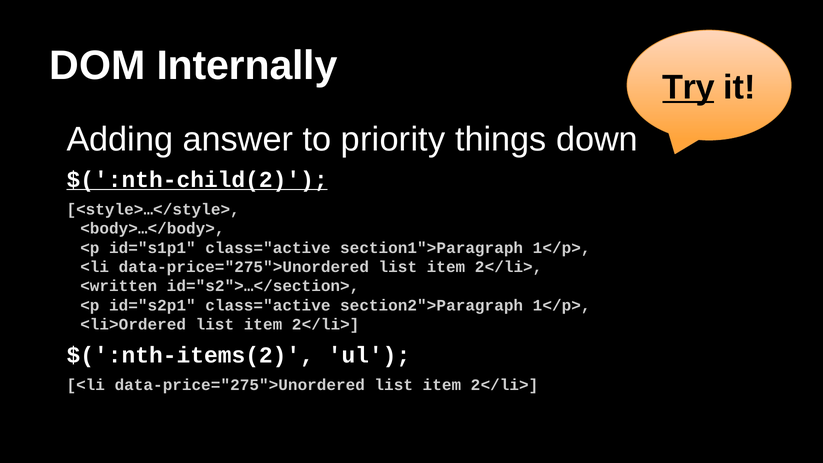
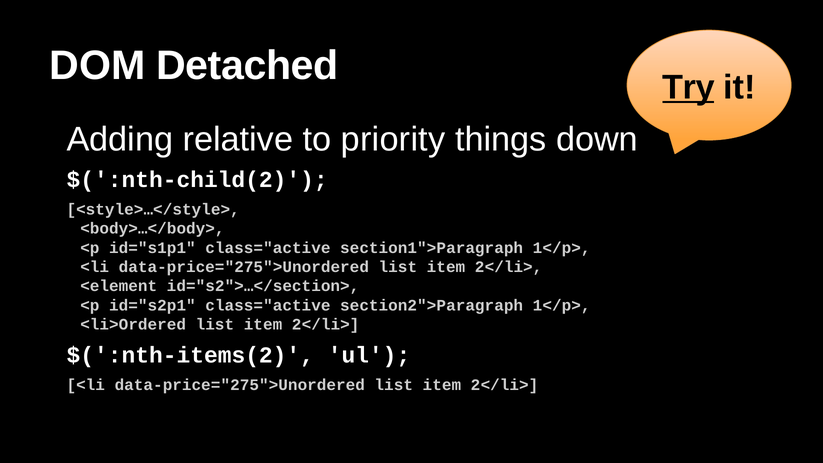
Internally: Internally -> Detached (247, 66)
answer: answer -> relative (238, 139)
$(':nth-child(2 underline: present -> none (197, 180)
<written: <written -> <element (119, 286)
